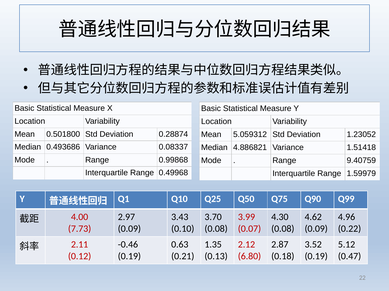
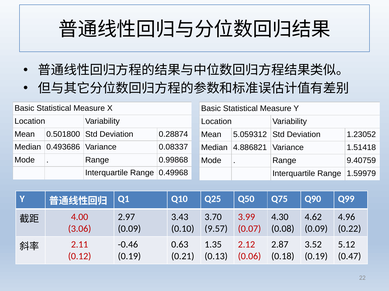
7.73: 7.73 -> 3.06 (80, 229)
0.08: 0.08 -> 9.57 (216, 229)
6.80: 6.80 -> 0.06 (249, 257)
